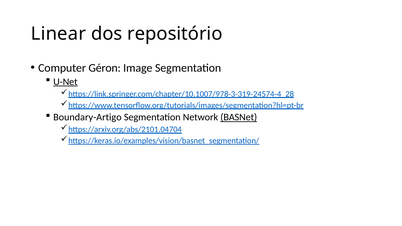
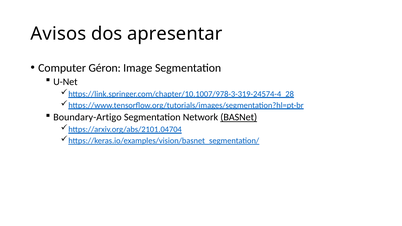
Linear: Linear -> Avisos (58, 34)
repositório: repositório -> apresentar (175, 34)
U-Net underline: present -> none (65, 82)
